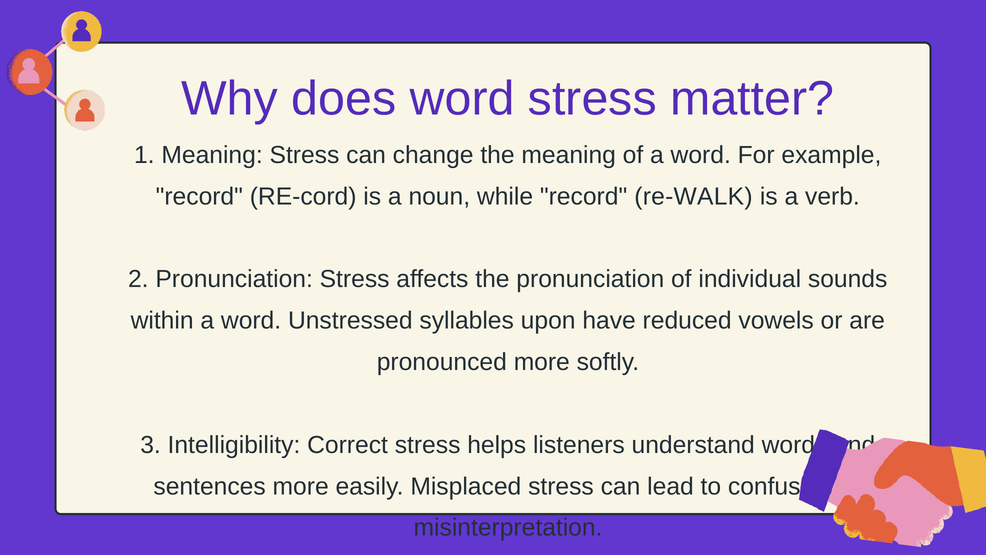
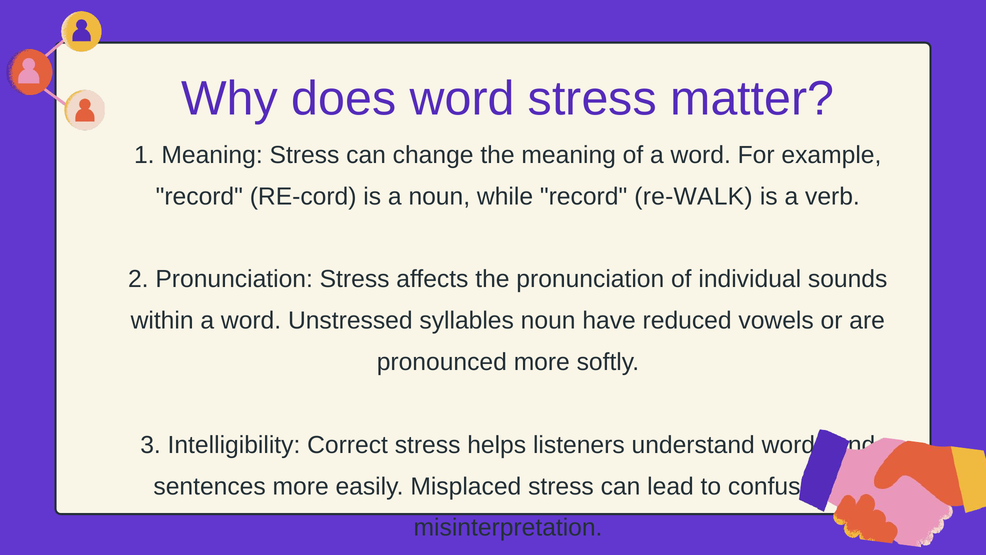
syllables upon: upon -> noun (548, 320)
